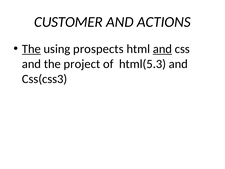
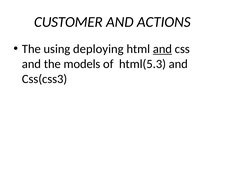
The underline: present -> none (31, 49)
prospects: prospects -> deploying (98, 49)
project: project -> models (82, 64)
